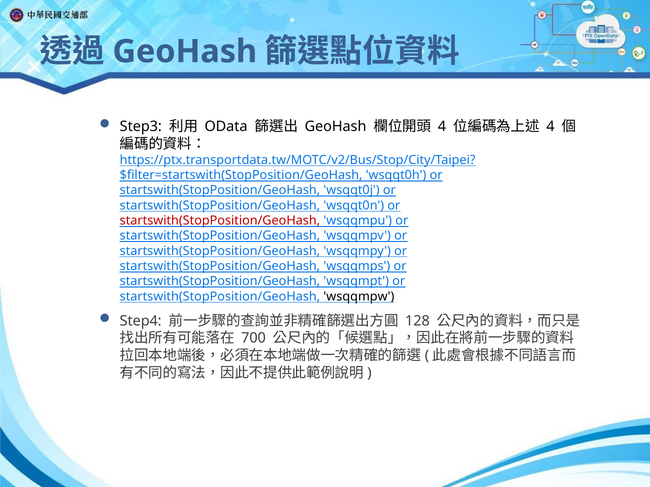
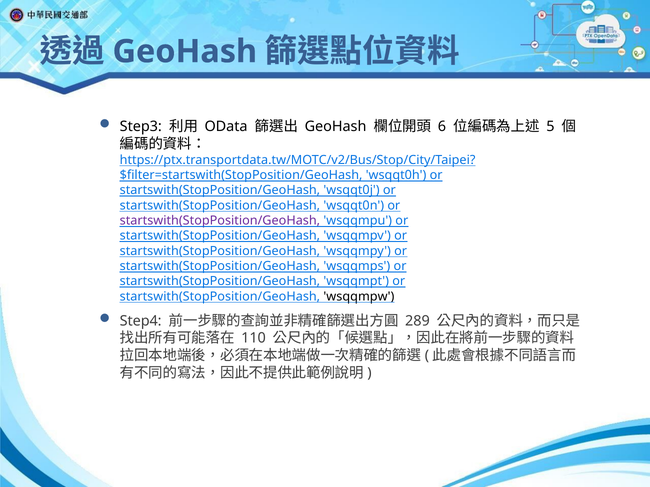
4: 4 -> 6 (442, 127)
4: 4 -> 5 (550, 127)
startswith(StopPosition/GeoHash colour: red -> purple (220, 221)
128: 128 -> 289 (417, 321)
700: 700 -> 110 (254, 339)
